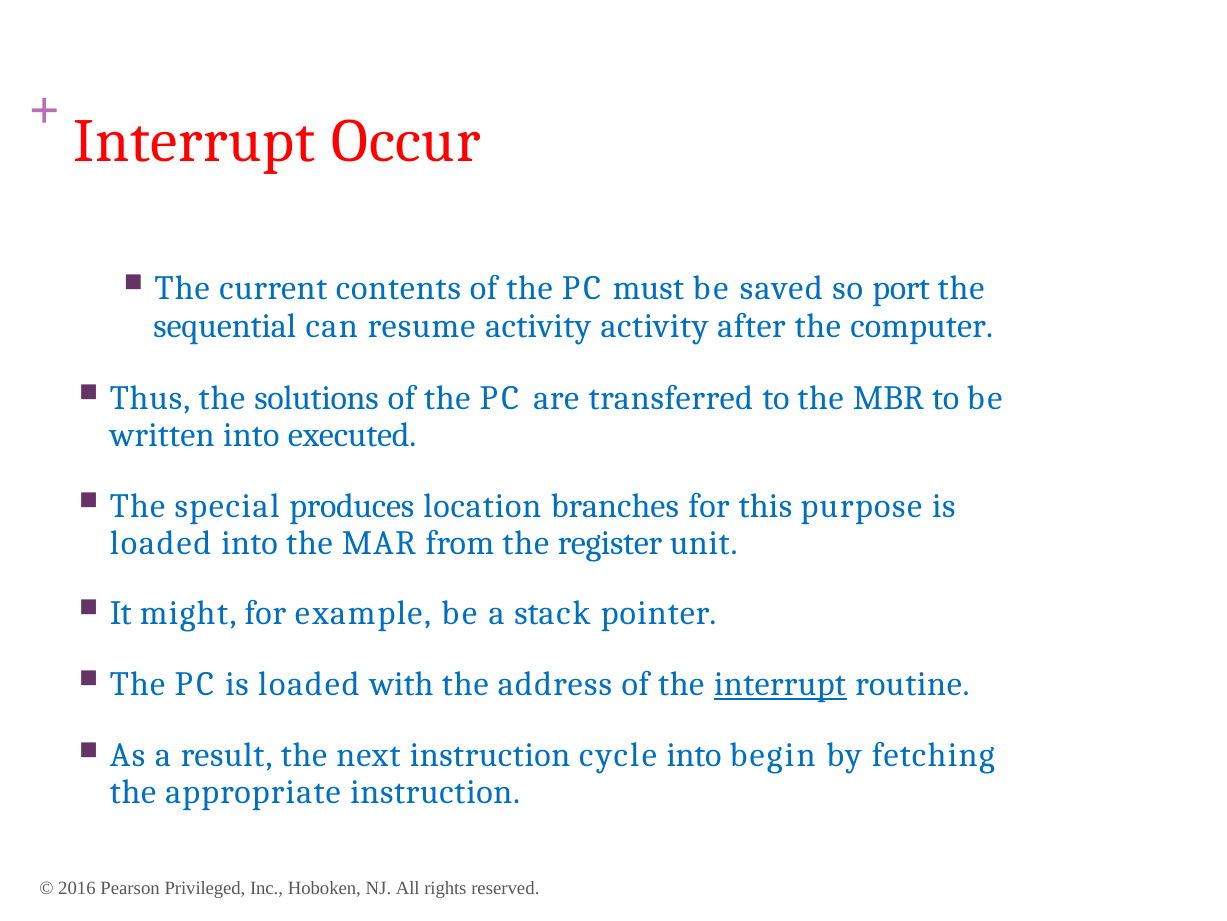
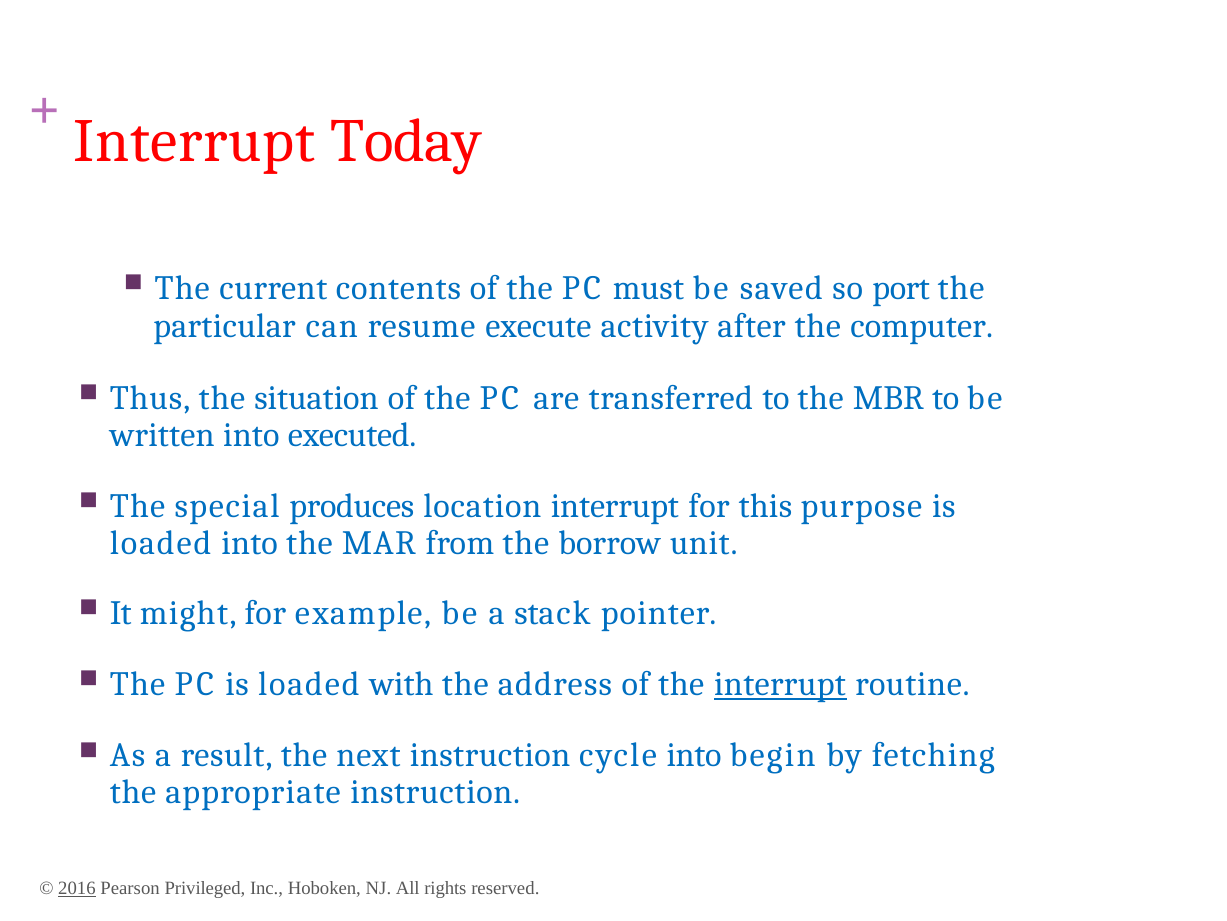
Occur: Occur -> Today (407, 141)
sequential: sequential -> particular (224, 326)
resume activity: activity -> execute (538, 326)
solutions: solutions -> situation (316, 398)
location branches: branches -> interrupt (615, 505)
register: register -> borrow (610, 542)
2016 underline: none -> present (77, 887)
